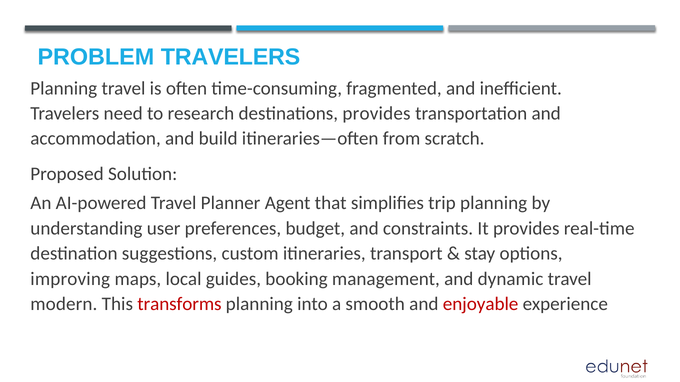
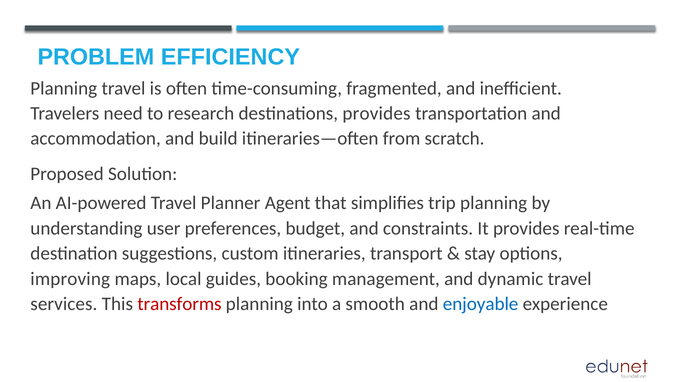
PROBLEM TRAVELERS: TRAVELERS -> EFFICIENCY (230, 57)
modern: modern -> services (64, 304)
enjoyable colour: red -> blue (481, 304)
